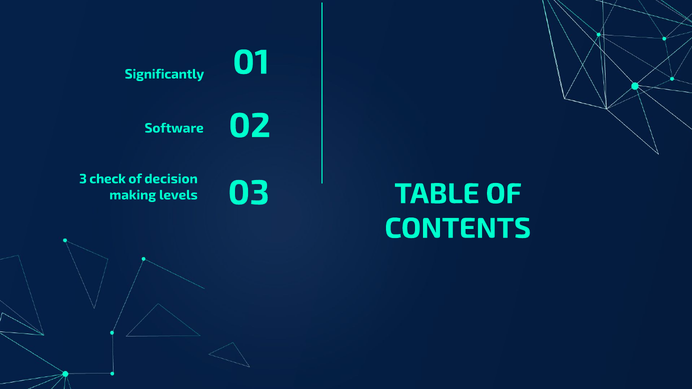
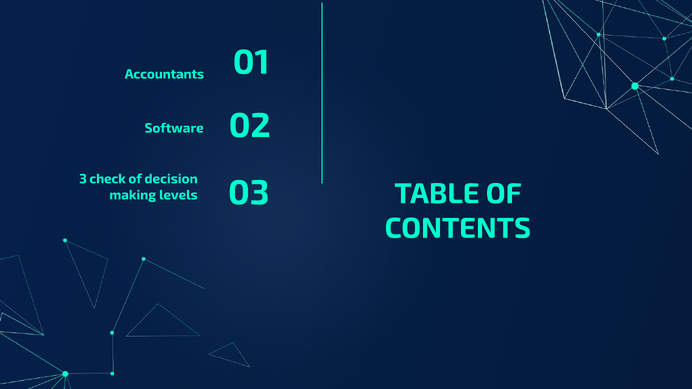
Significantly: Significantly -> Accountants (164, 74)
